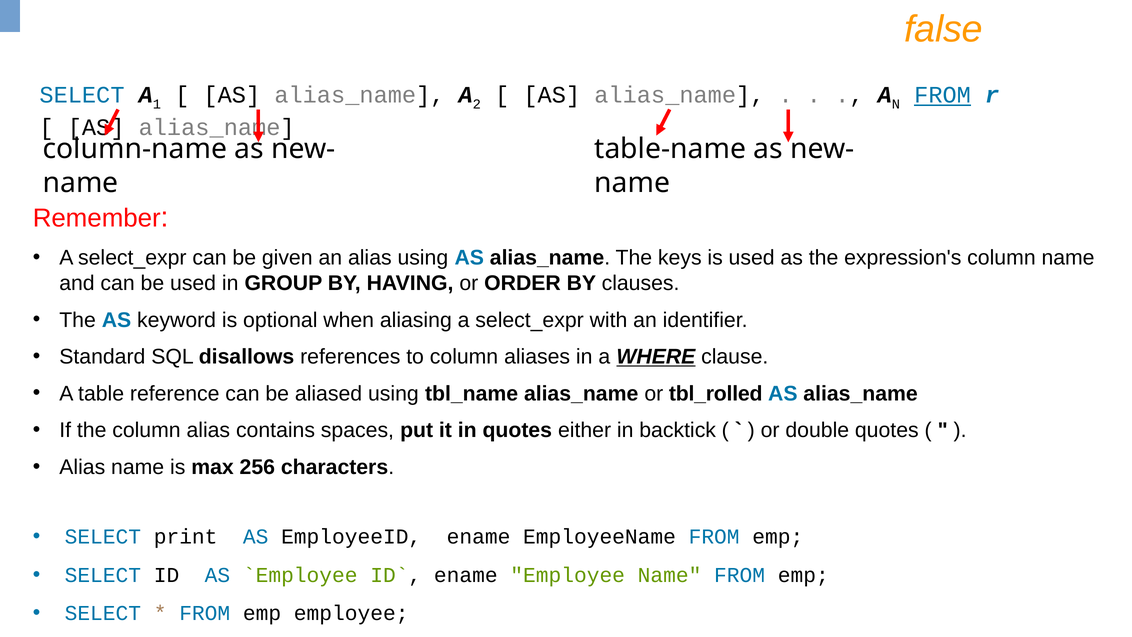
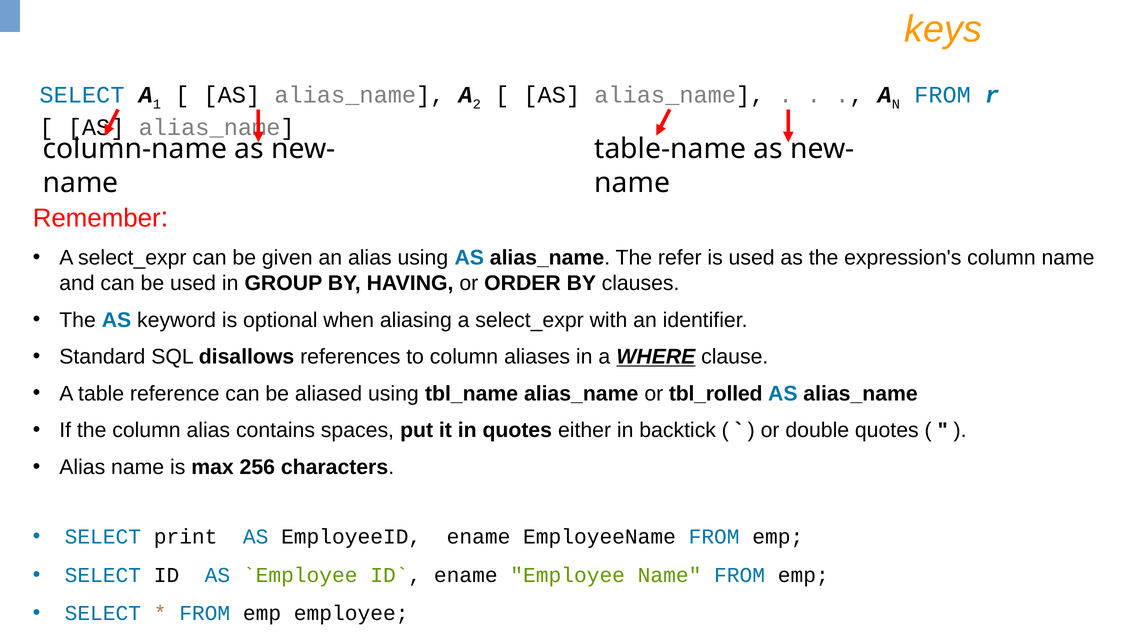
false: false -> keys (943, 29)
FROM underline: present -> none (943, 95)
keys: keys -> refer (680, 258)
